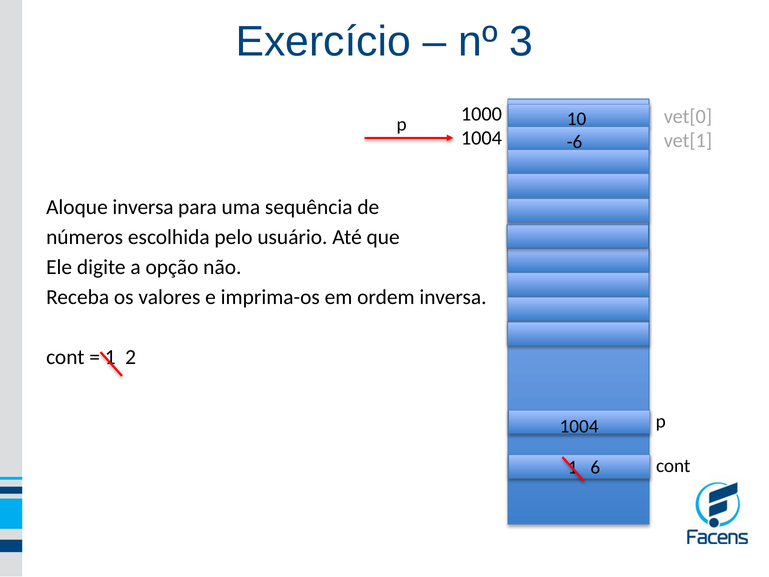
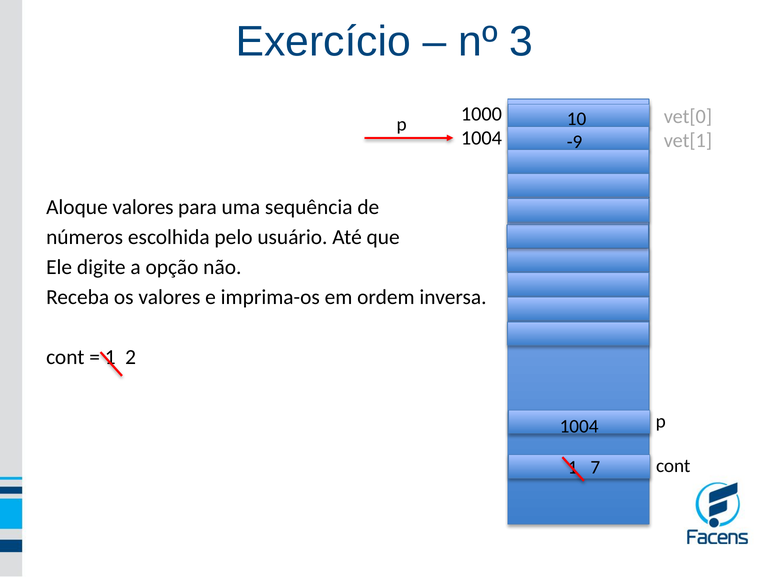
-6: -6 -> -9 (575, 142)
Aloque inversa: inversa -> valores (143, 207)
6: 6 -> 7 (595, 467)
